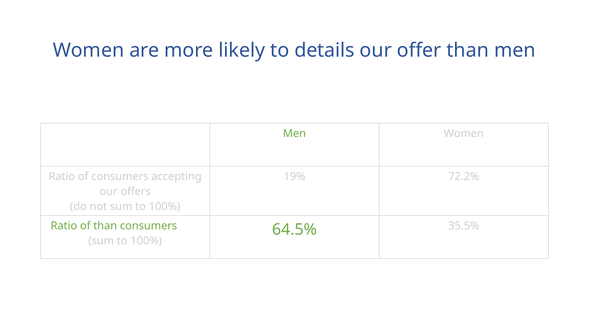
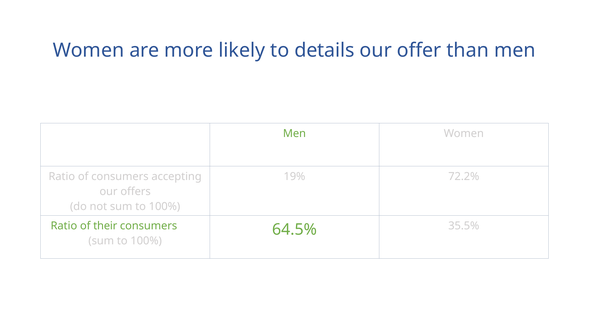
of than: than -> their (105, 226)
